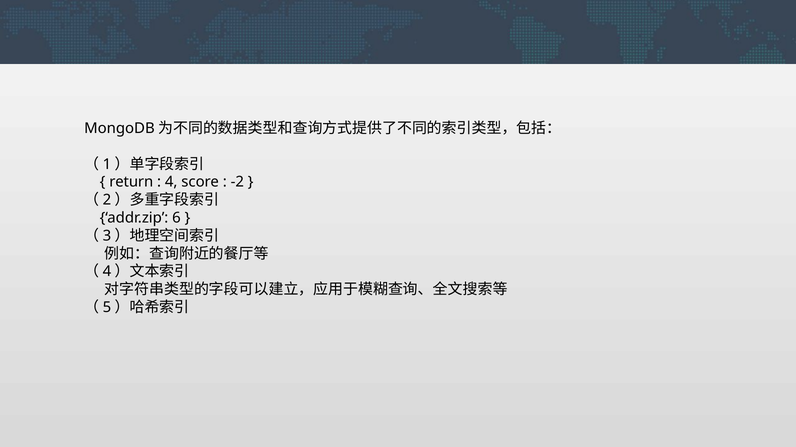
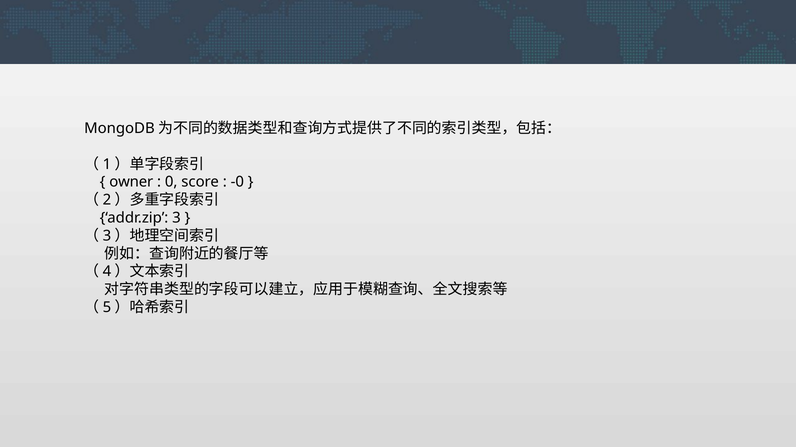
return: return -> owner (131, 182)
4: 4 -> 0 (171, 182)
-2: -2 -> -0 (237, 182)
6: 6 -> 3 (176, 218)
